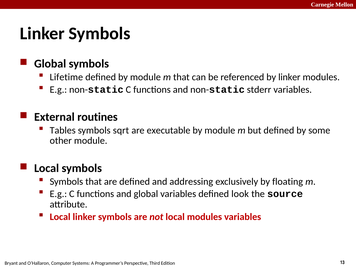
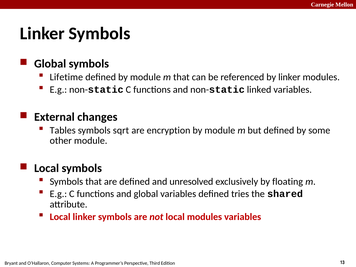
stderr: stderr -> linked (259, 90)
routines: routines -> changes (97, 117)
executable: executable -> encryption (169, 130)
addressing: addressing -> unresolved (191, 182)
look: look -> tries (240, 194)
source: source -> shared (285, 194)
